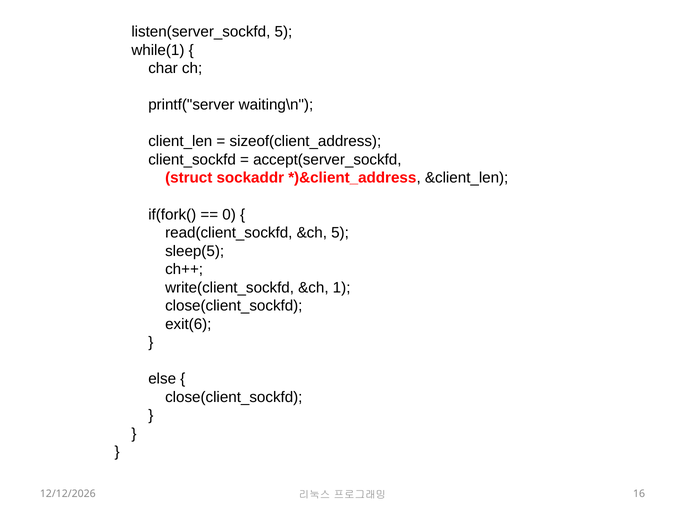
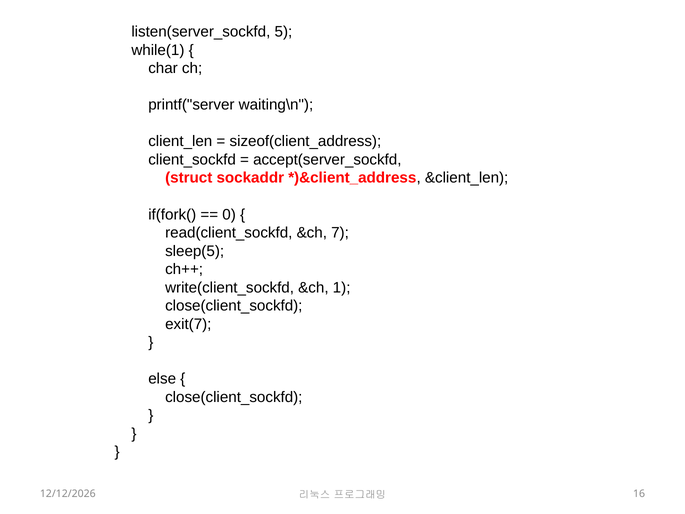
&ch 5: 5 -> 7 (340, 233)
exit(6: exit(6 -> exit(7 (188, 324)
